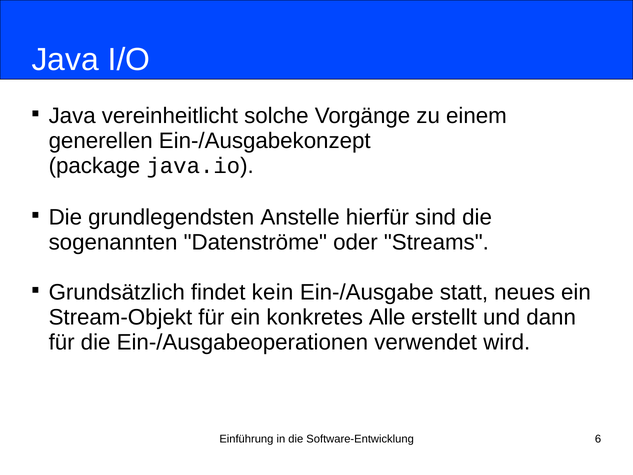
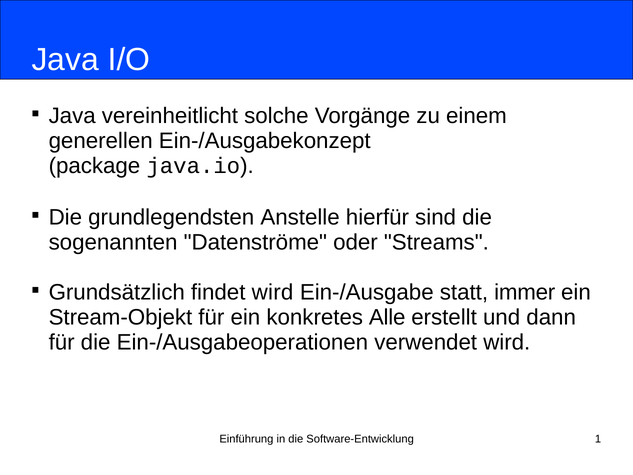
findet kein: kein -> wird (273, 292)
neues: neues -> immer (525, 292)
6: 6 -> 1 (598, 439)
